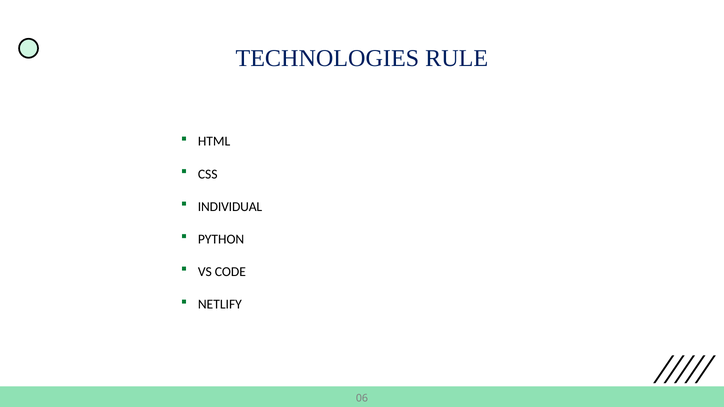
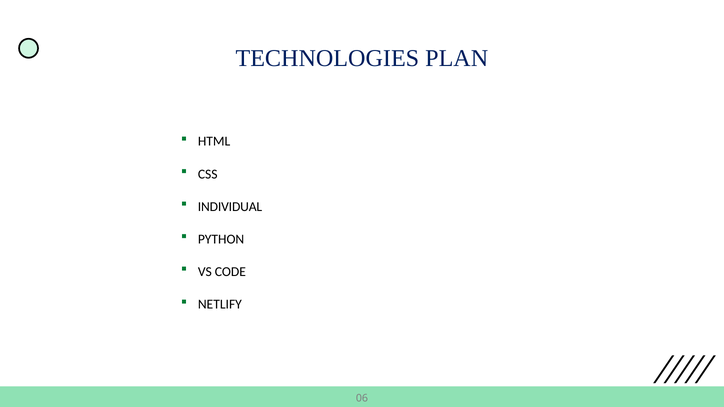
RULE: RULE -> PLAN (457, 58)
